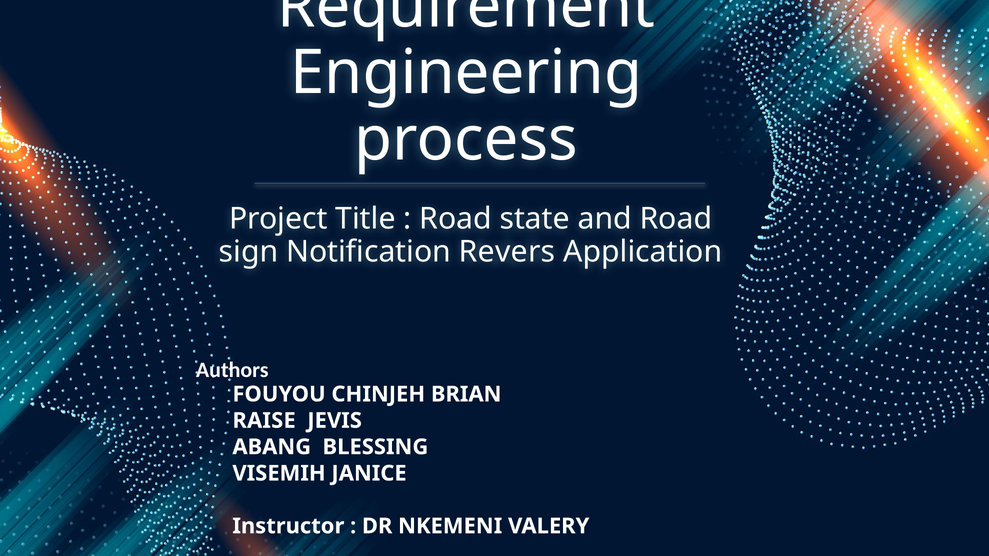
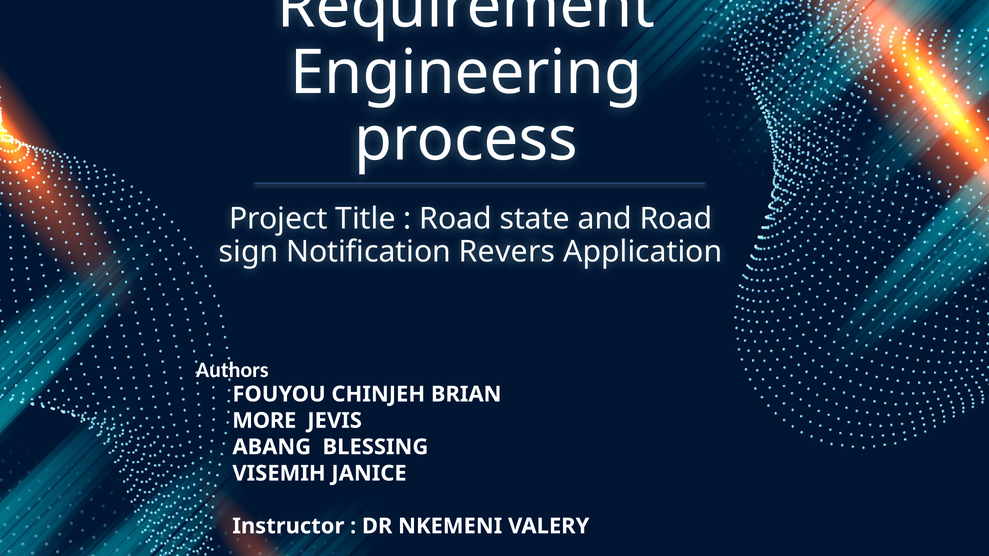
RAISE: RAISE -> MORE (264, 421)
